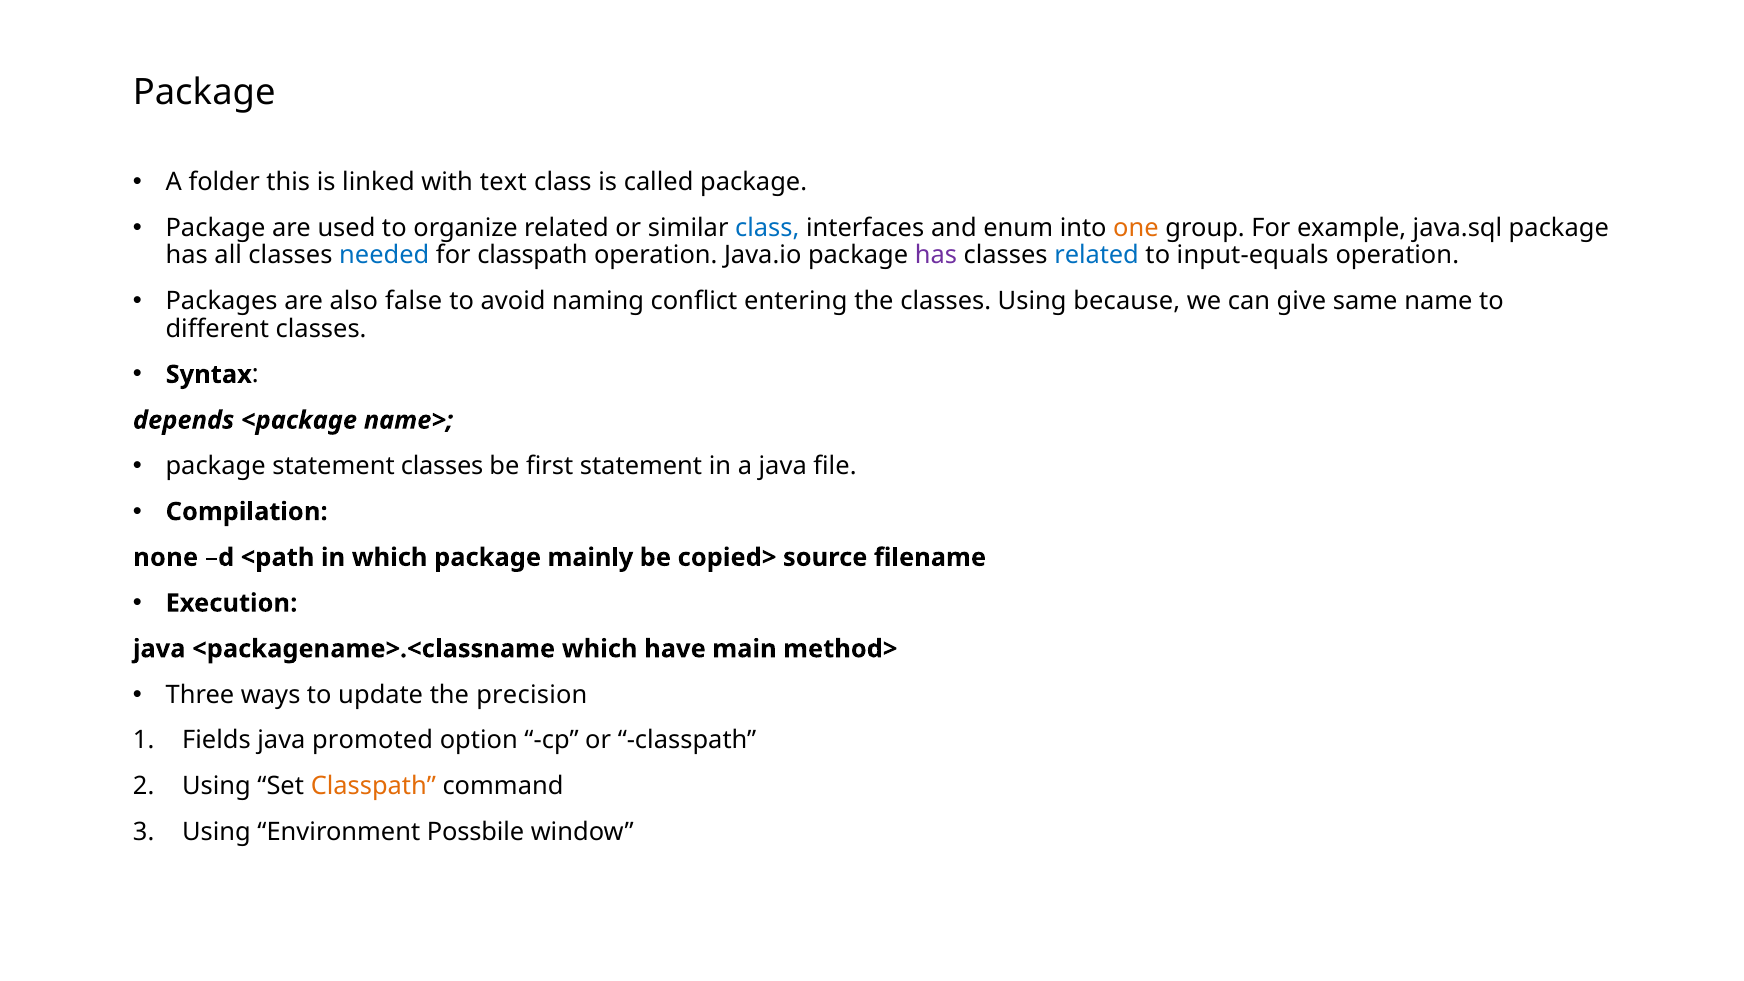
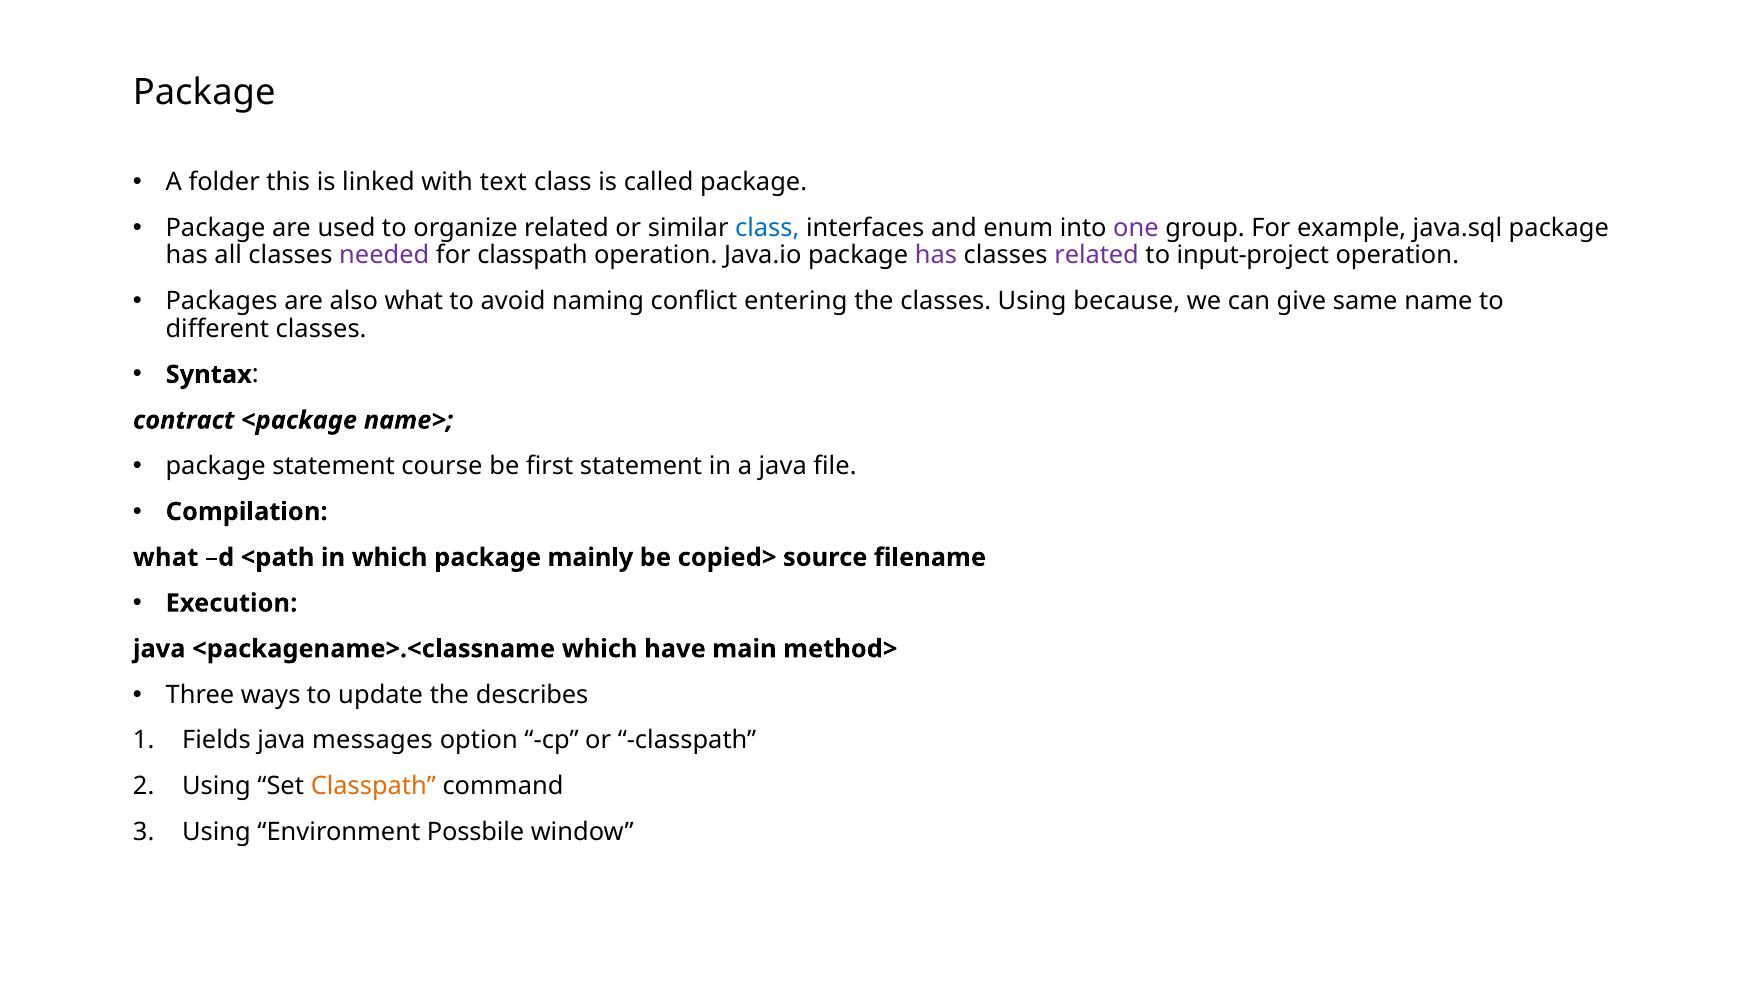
one colour: orange -> purple (1136, 228)
needed colour: blue -> purple (384, 256)
related colour: blue -> purple (1097, 256)
input-equals: input-equals -> input-project (1253, 256)
also false: false -> what (414, 301)
depends: depends -> contract (184, 420)
statement classes: classes -> course (442, 466)
none: none -> what (166, 557)
precision: precision -> describes (532, 695)
promoted: promoted -> messages (373, 740)
